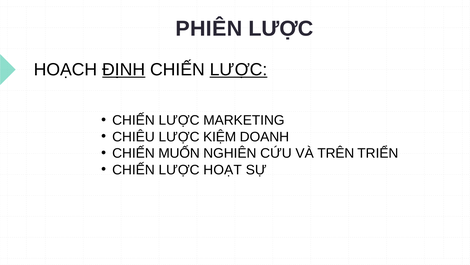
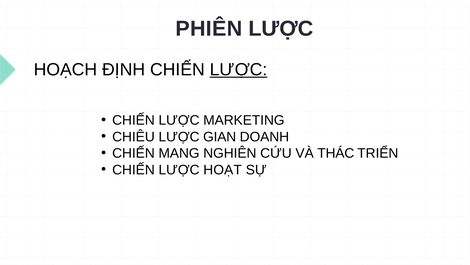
ĐỊNH underline: present -> none (124, 70)
KIỆM: KIỆM -> GIAN (220, 137)
MUỐN: MUỐN -> MANG (179, 153)
TRÊN: TRÊN -> THÁC (336, 153)
